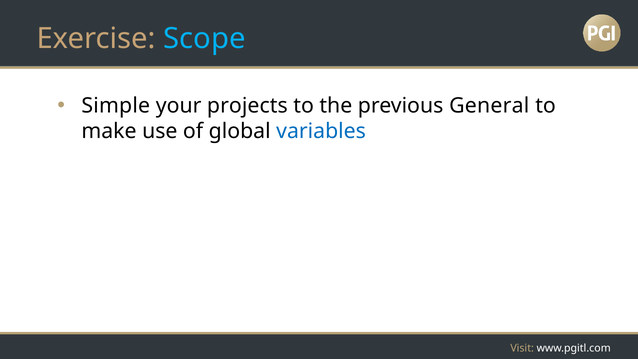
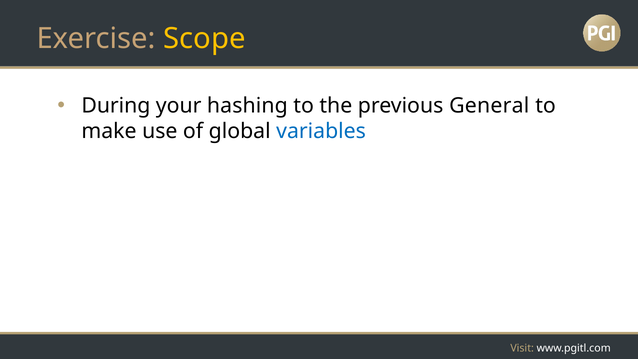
Scope colour: light blue -> yellow (205, 39)
Simple: Simple -> During (116, 106)
projects: projects -> hashing (247, 106)
